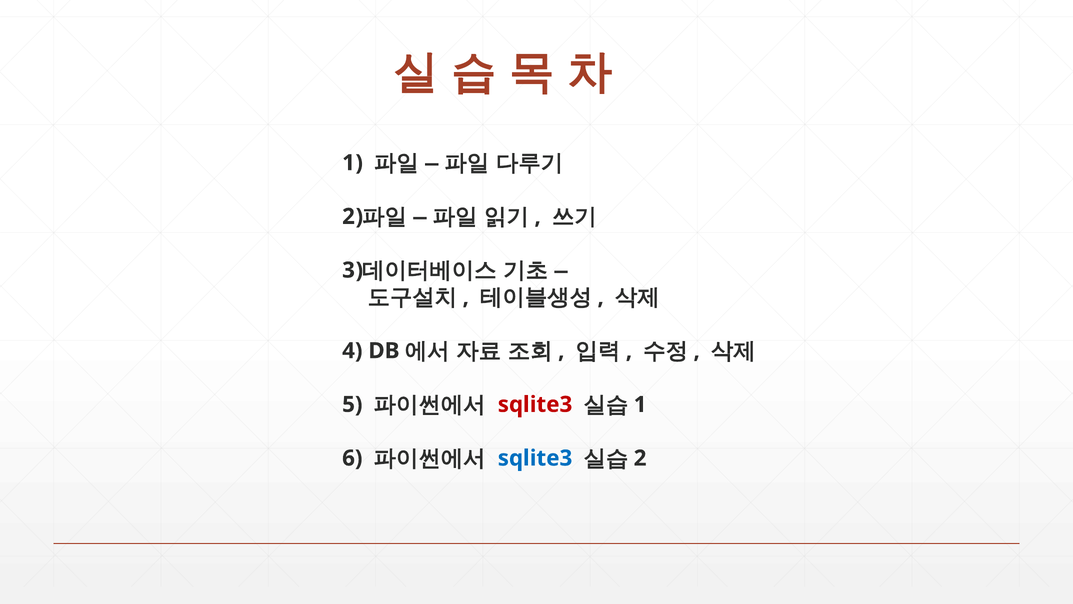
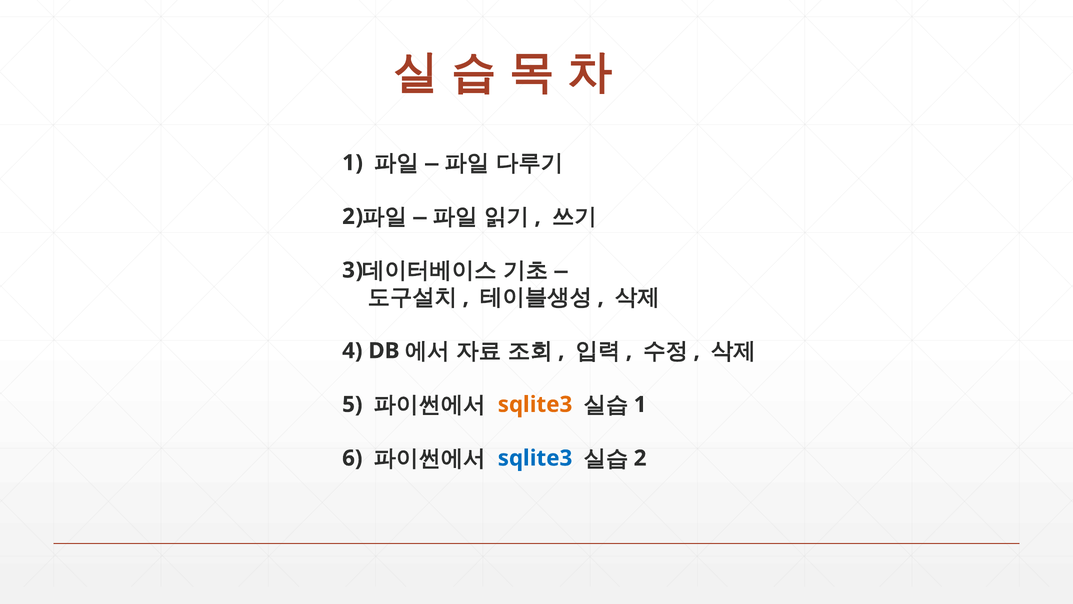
sqlite3 colour: red -> orange (535, 404)
